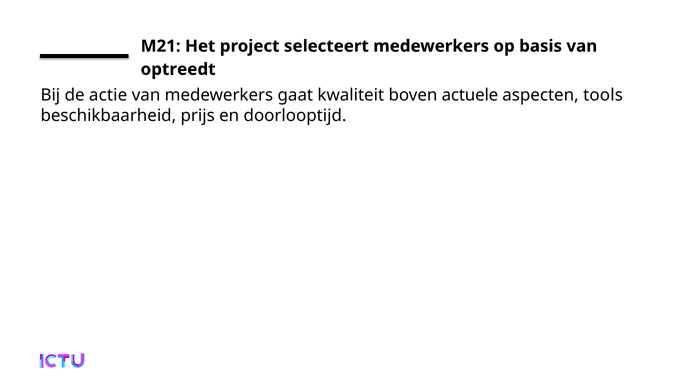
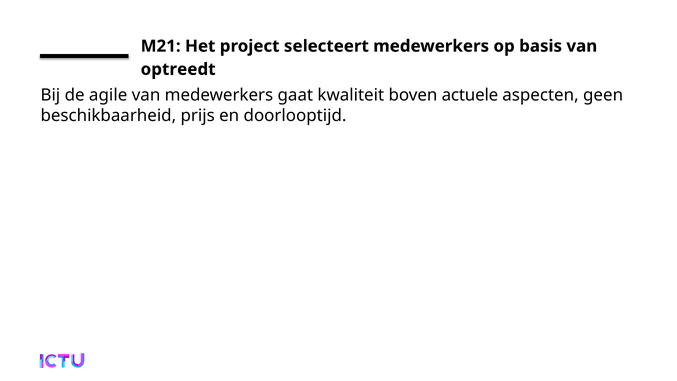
actie: actie -> agile (108, 95)
tools: tools -> geen (603, 95)
